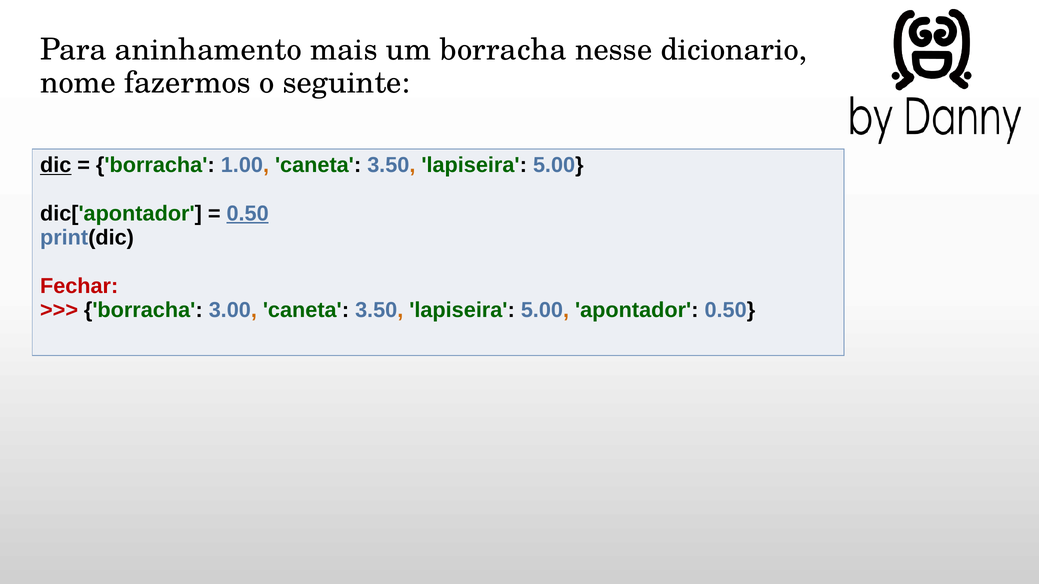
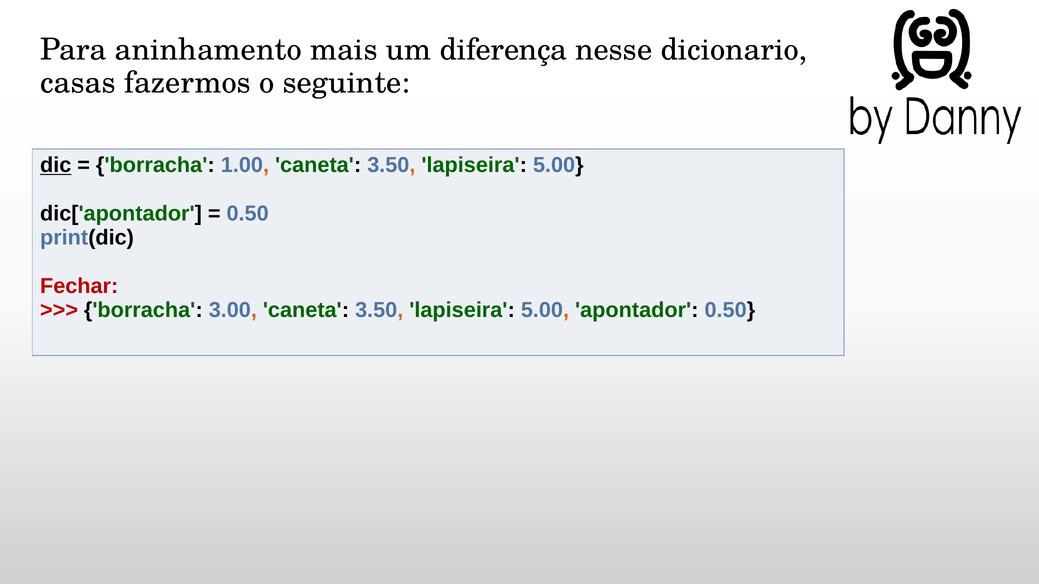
um borracha: borracha -> diferença (503, 50)
nome: nome -> casas (78, 83)
0.50 underline: present -> none (248, 214)
